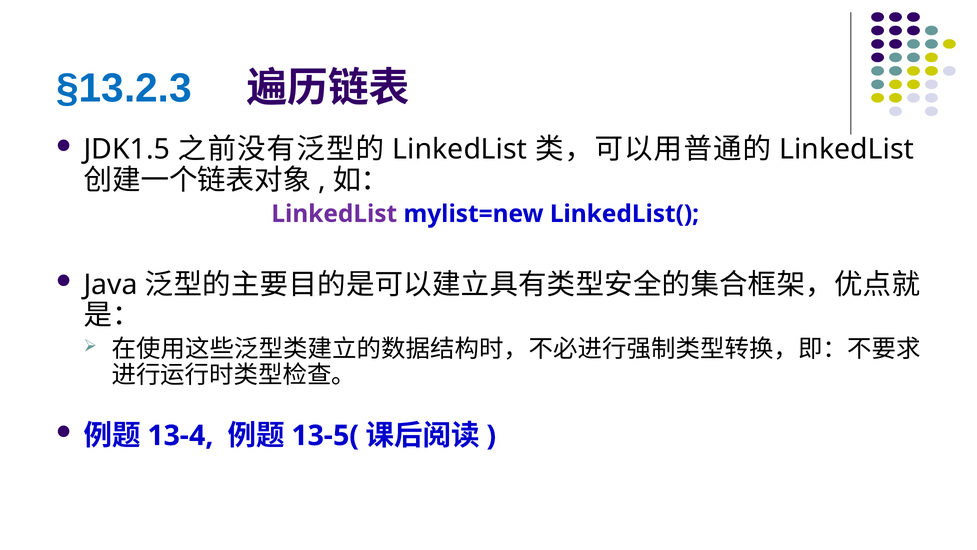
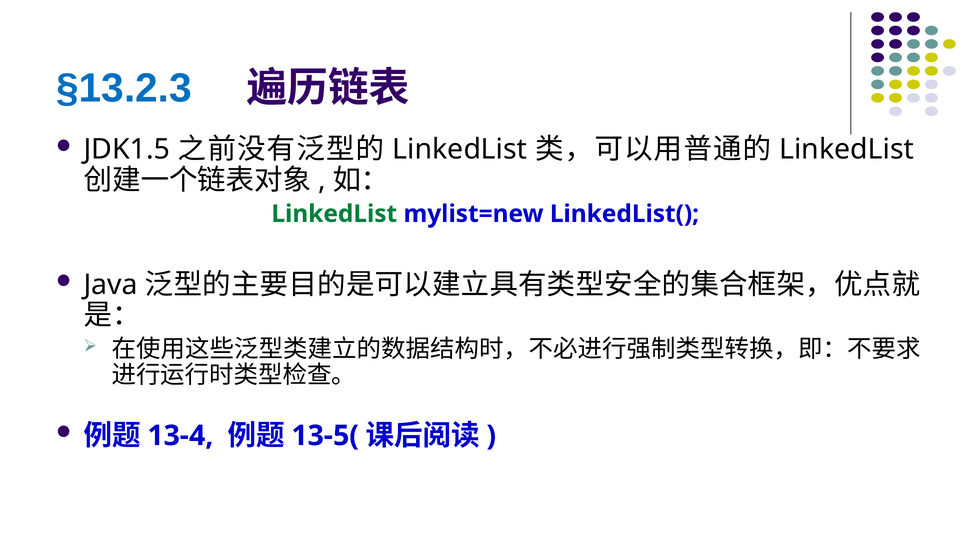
LinkedList colour: purple -> green (334, 214)
